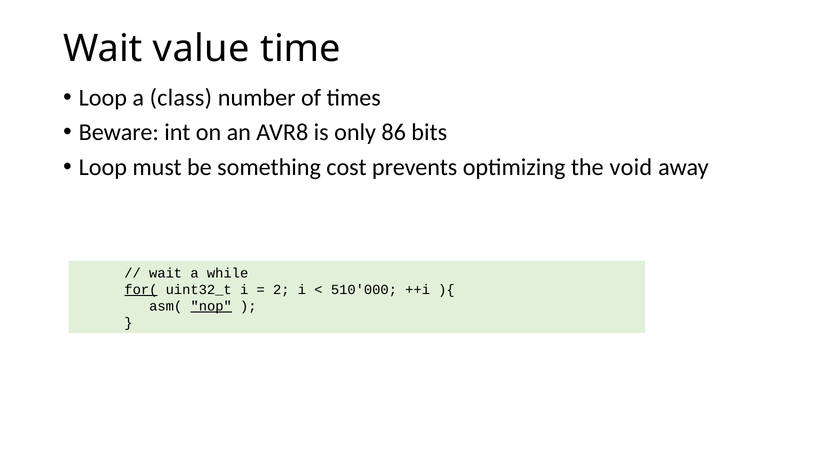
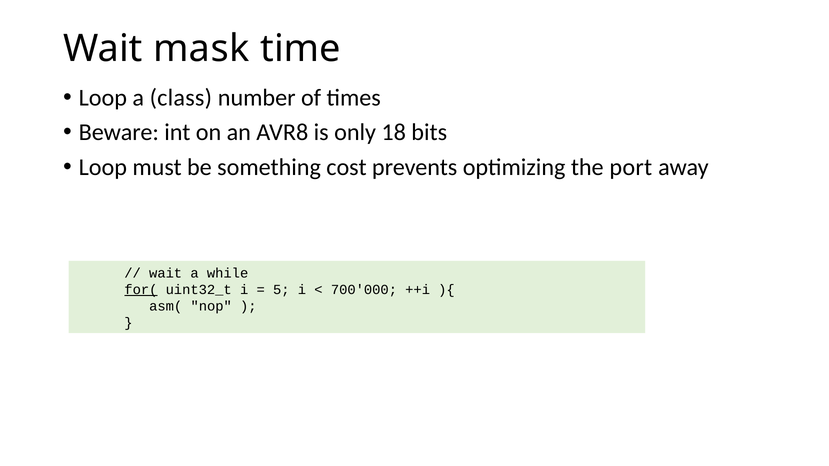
value: value -> mask (201, 49)
86: 86 -> 18 (394, 132)
void: void -> port (631, 167)
2: 2 -> 5 (281, 290)
510'000: 510'000 -> 700'000 (364, 290)
nop underline: present -> none (211, 306)
